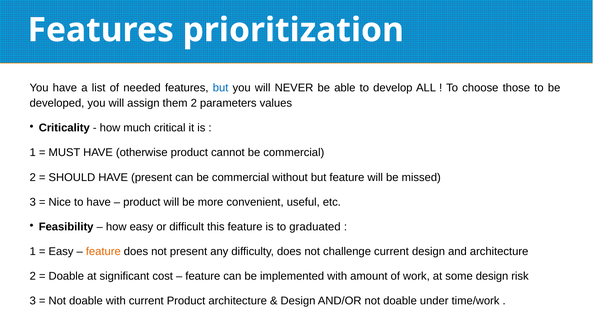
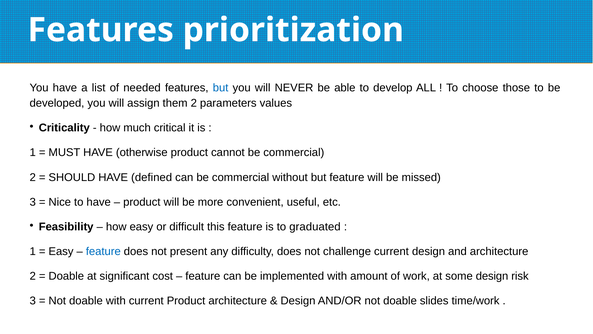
HAVE present: present -> defined (152, 177)
feature colour: orange -> blue (103, 251)
under: under -> slides (434, 301)
